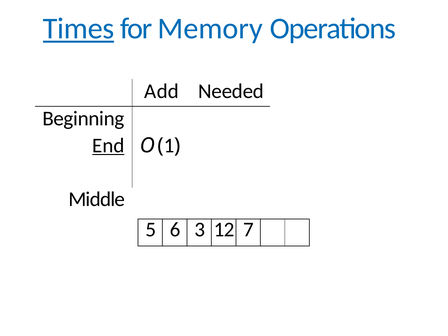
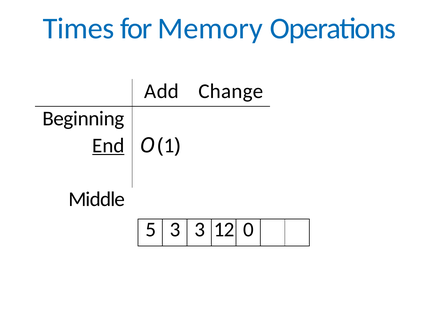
Times underline: present -> none (79, 29)
Needed: Needed -> Change (231, 91)
5 6: 6 -> 3 (175, 230)
7: 7 -> 0 (249, 230)
